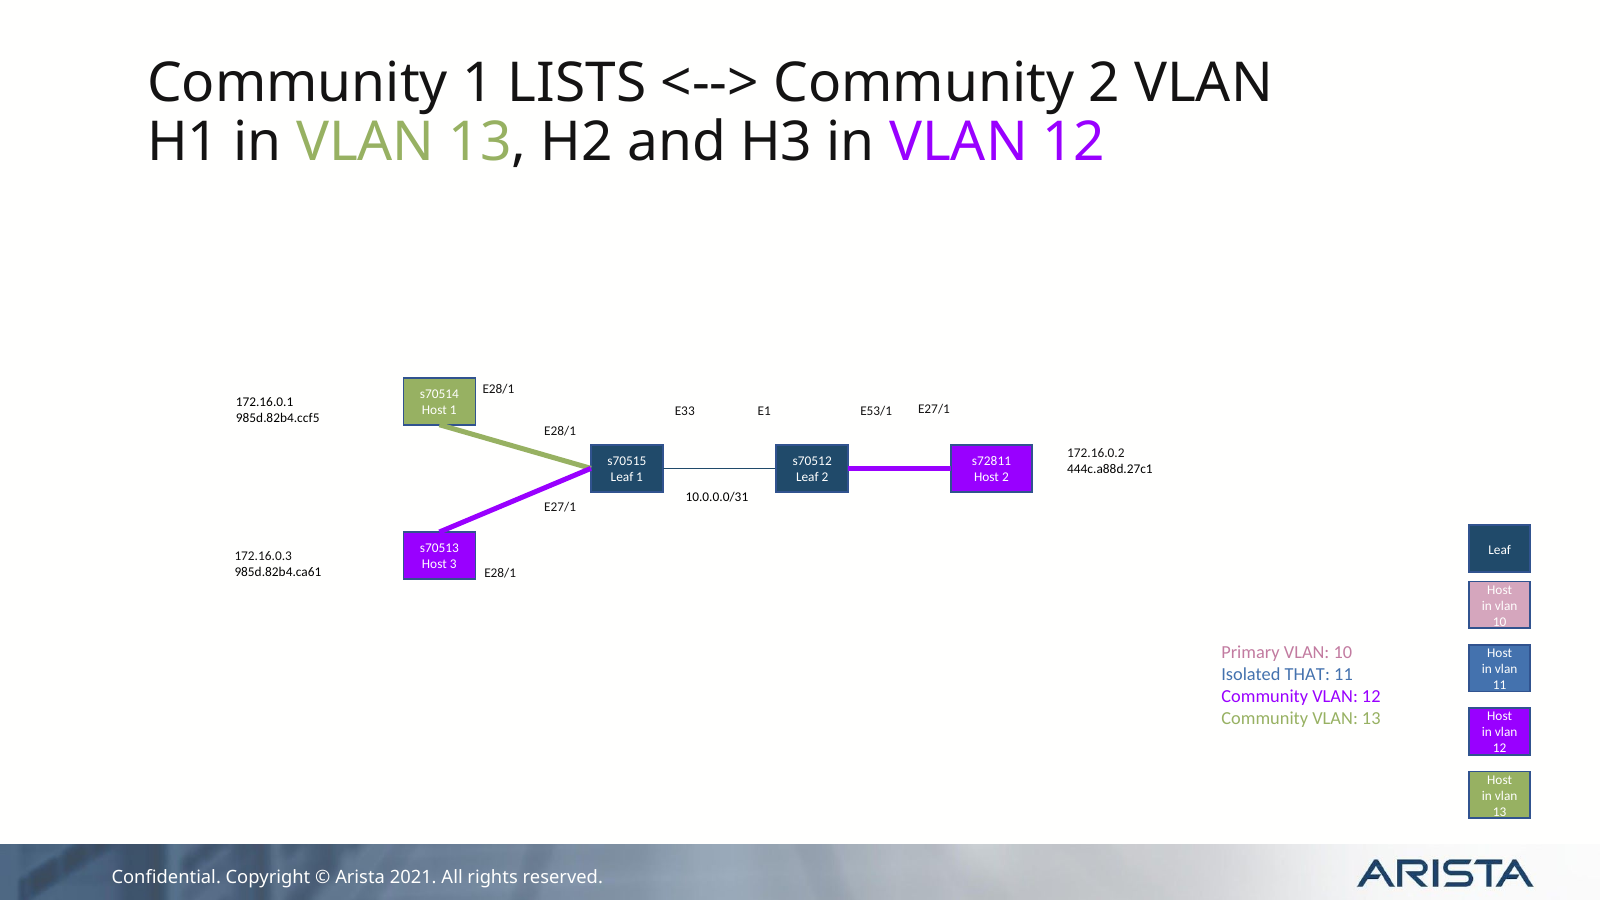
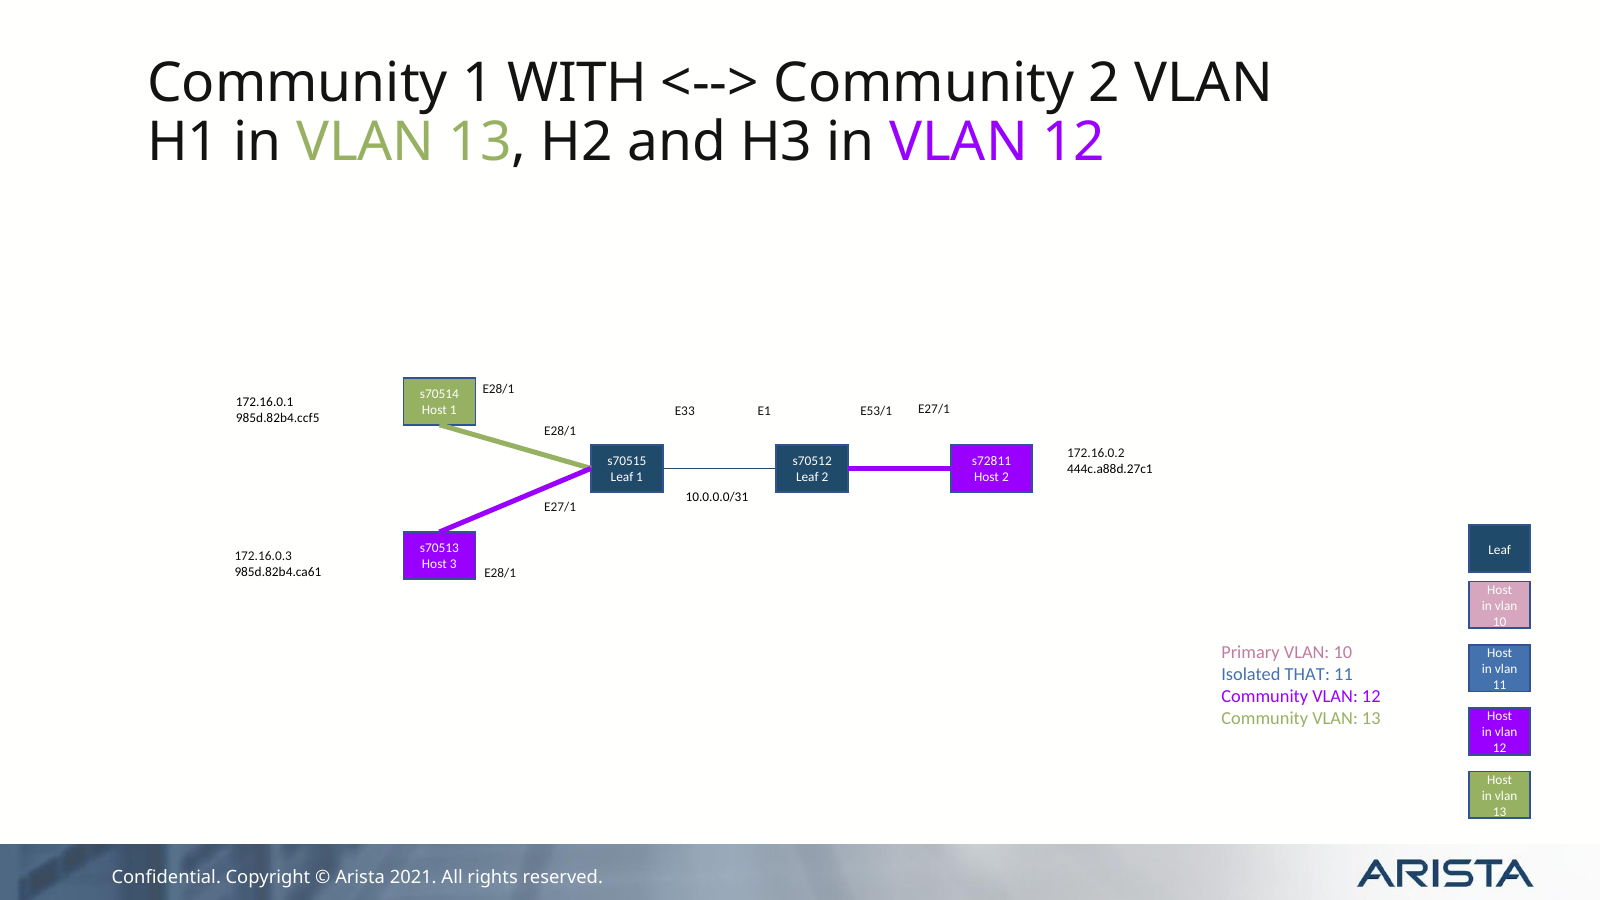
LISTS: LISTS -> WITH (578, 83)
